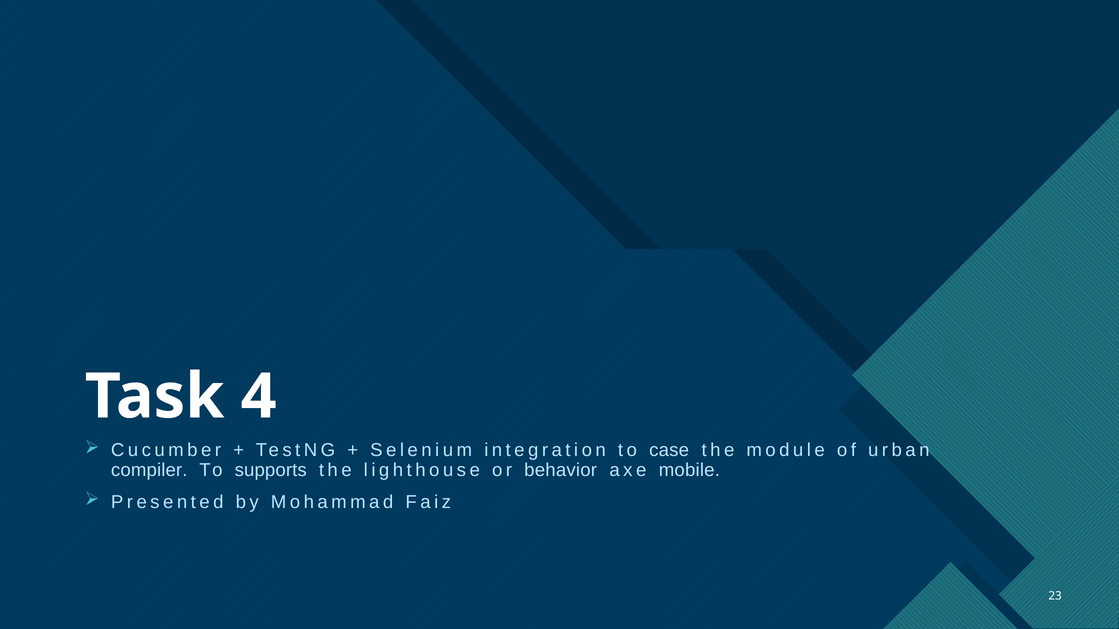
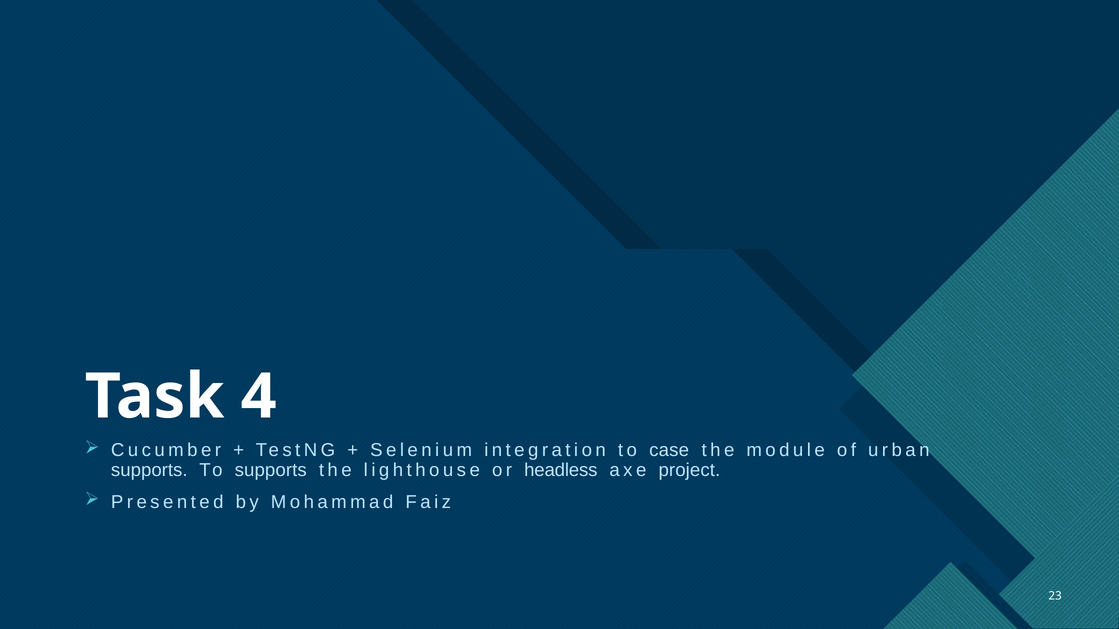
compiler: compiler -> supports (149, 471)
behavior: behavior -> headless (561, 471)
mobile: mobile -> project (689, 471)
